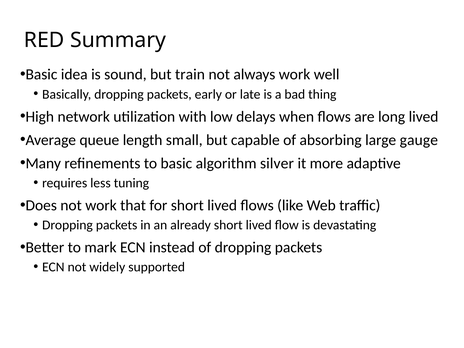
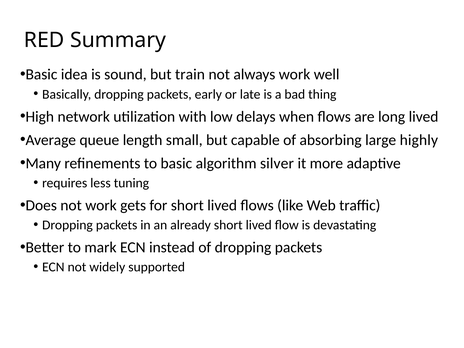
gauge: gauge -> highly (419, 140)
that: that -> gets (133, 205)
